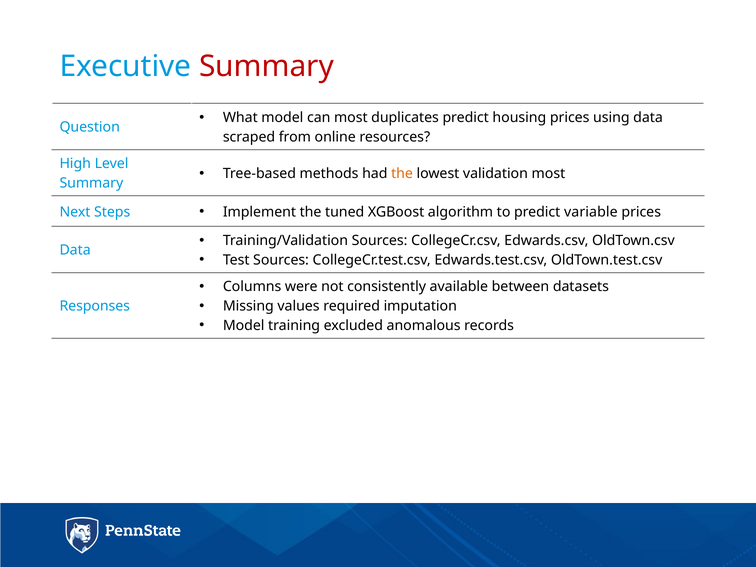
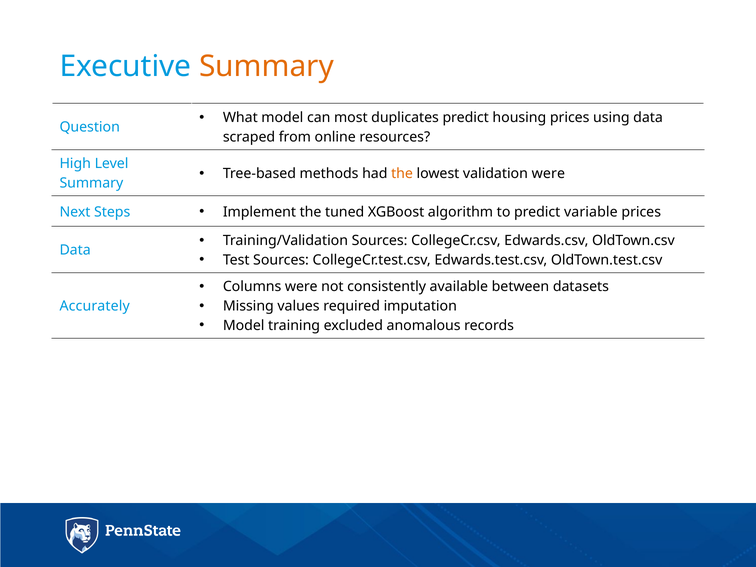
Summary colour: red -> orange (267, 67)
validation most: most -> were (548, 173)
Responses: Responses -> Accurately (95, 306)
